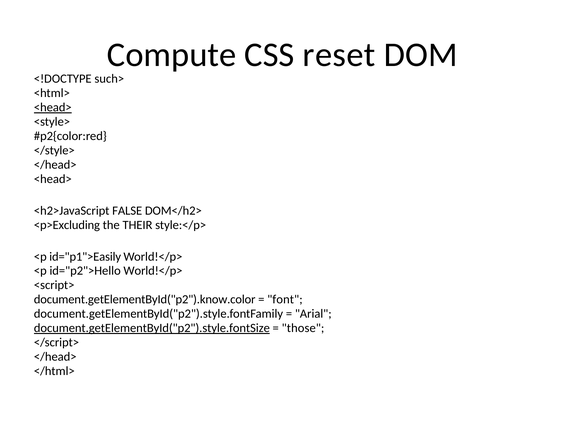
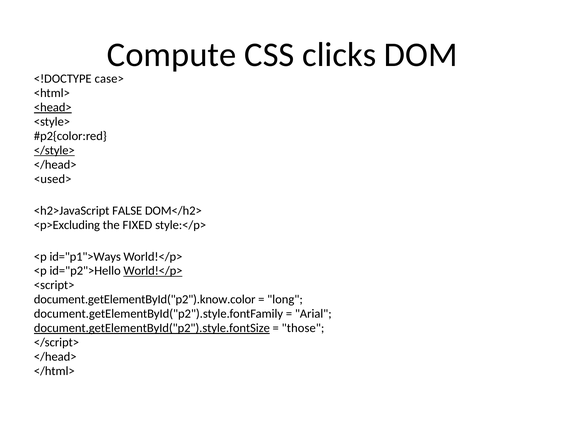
reset: reset -> clicks (339, 55)
such>: such> -> case> (109, 79)
</style> underline: none -> present (54, 150)
<head>: <head> -> <used> (53, 179)
THEIR: THEIR -> FIXED (137, 225)
id="p1">Easily: id="p1">Easily -> id="p1">Ways (85, 256)
World!</p> underline: none -> present (153, 271)
font: font -> long (285, 299)
